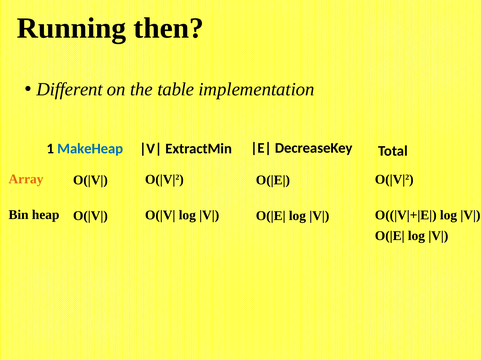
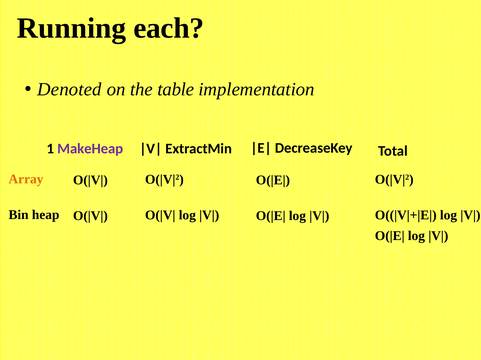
then: then -> each (169, 28)
Different: Different -> Denoted (69, 90)
MakeHeap colour: blue -> purple (90, 149)
